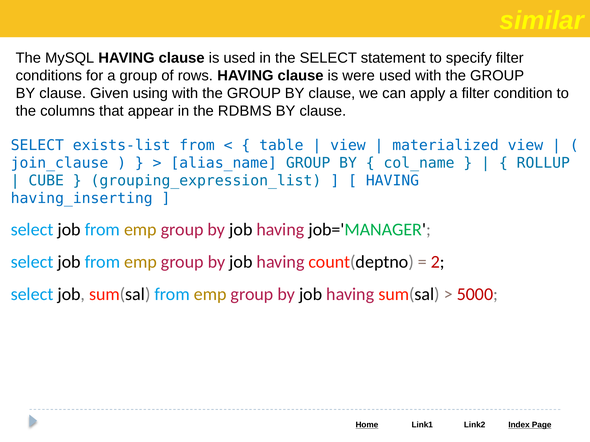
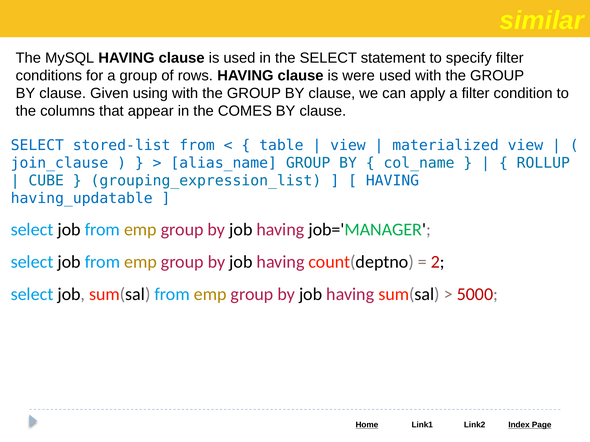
RDBMS: RDBMS -> COMES (245, 111)
exists-list: exists-list -> stored-list (122, 146)
having_inserting: having_inserting -> having_updatable (82, 199)
